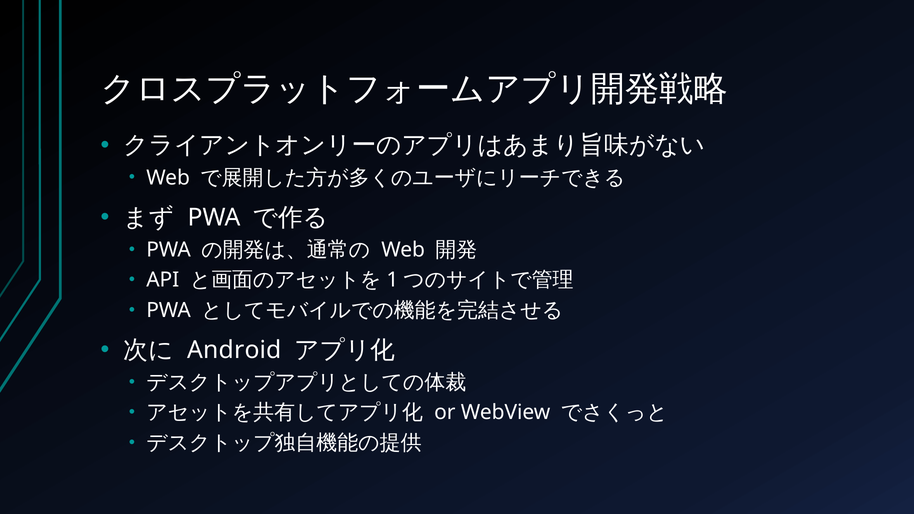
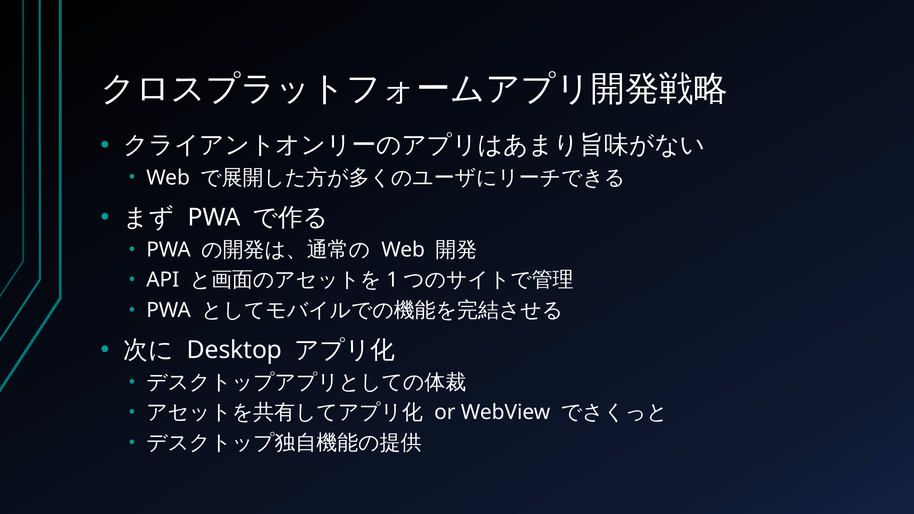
Android: Android -> Desktop (235, 350)
